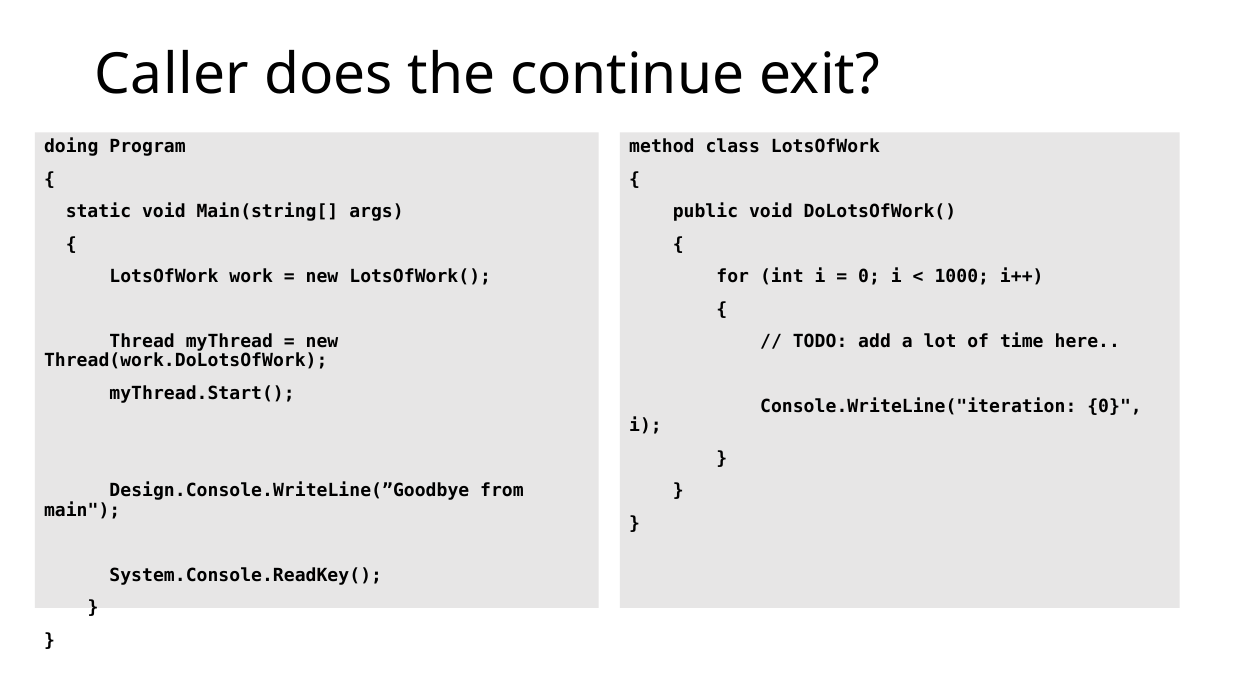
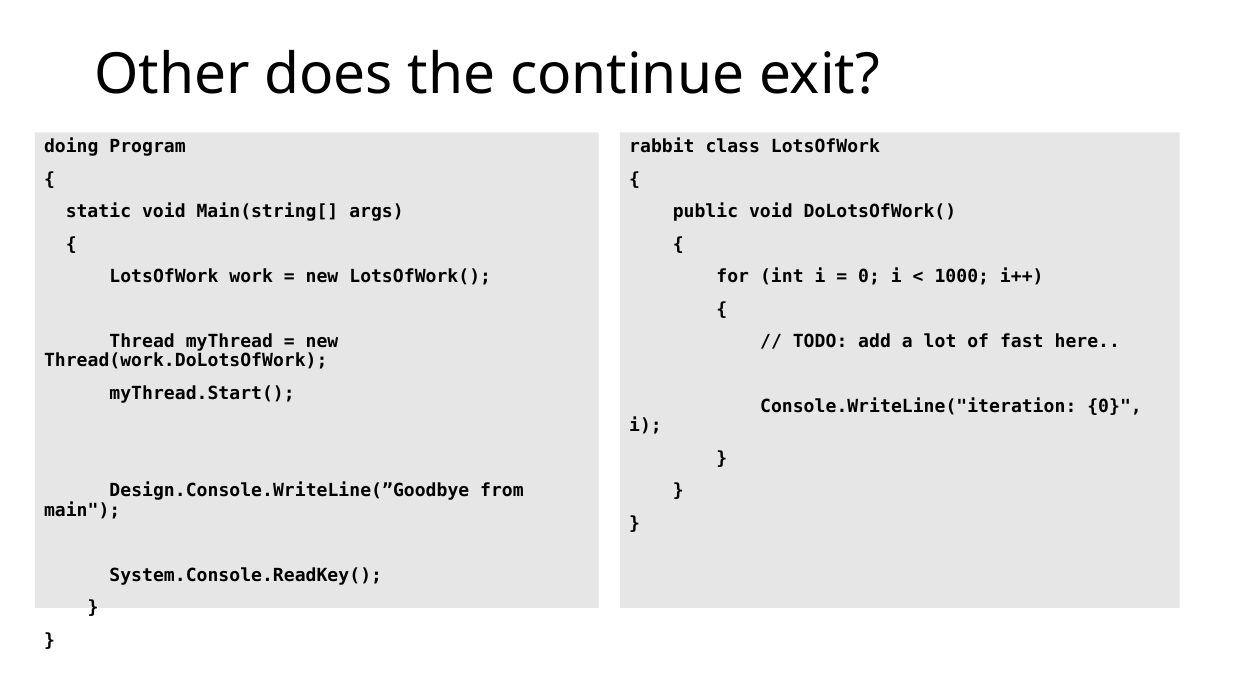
Caller: Caller -> Other (172, 74)
method: method -> rabbit (662, 147)
time: time -> fast (1022, 342)
